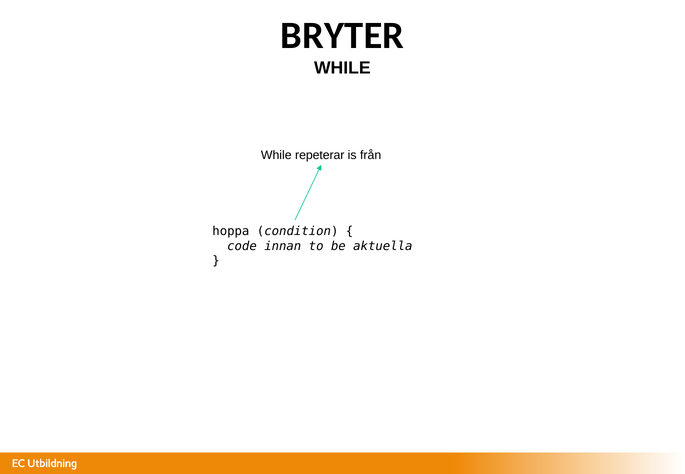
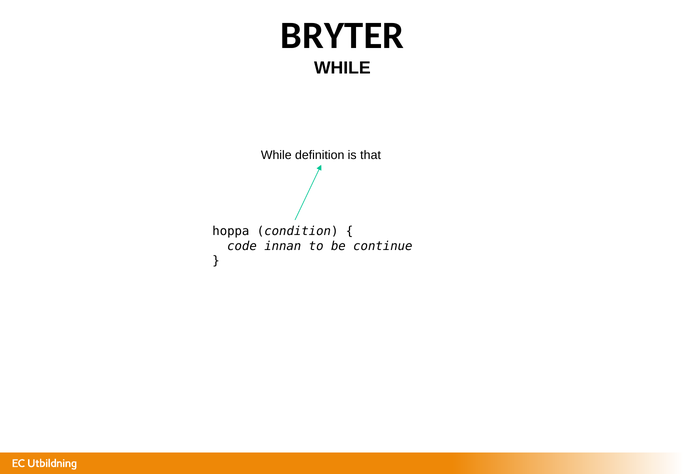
repeterar: repeterar -> definition (320, 155)
från: från -> that (371, 155)
aktuella: aktuella -> continue (383, 246)
